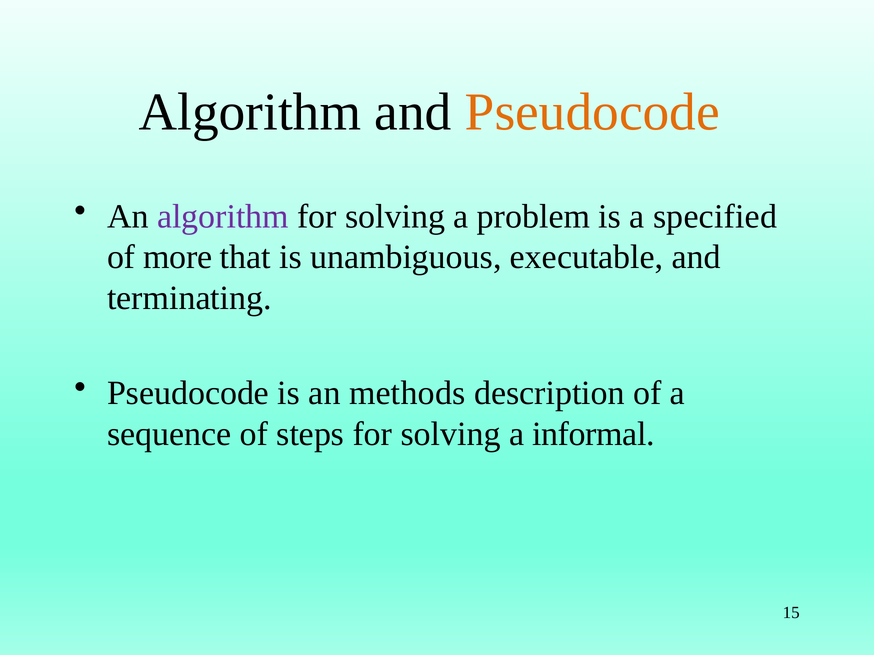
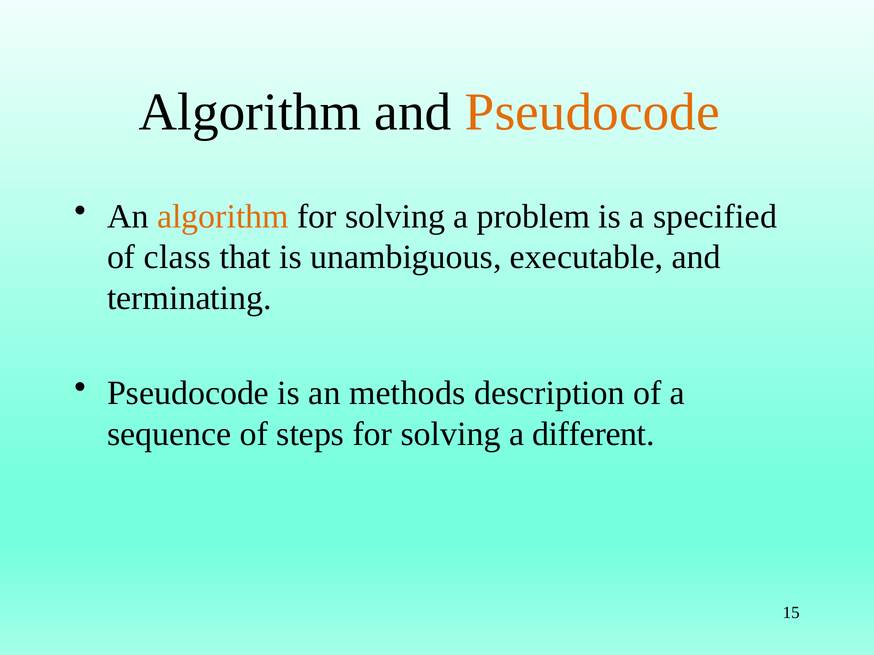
algorithm colour: purple -> orange (223, 217)
more: more -> class (177, 257)
informal: informal -> different (593, 434)
